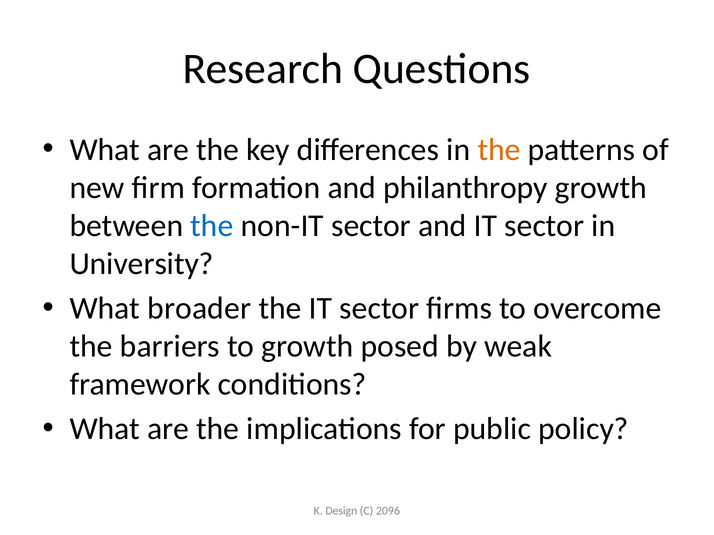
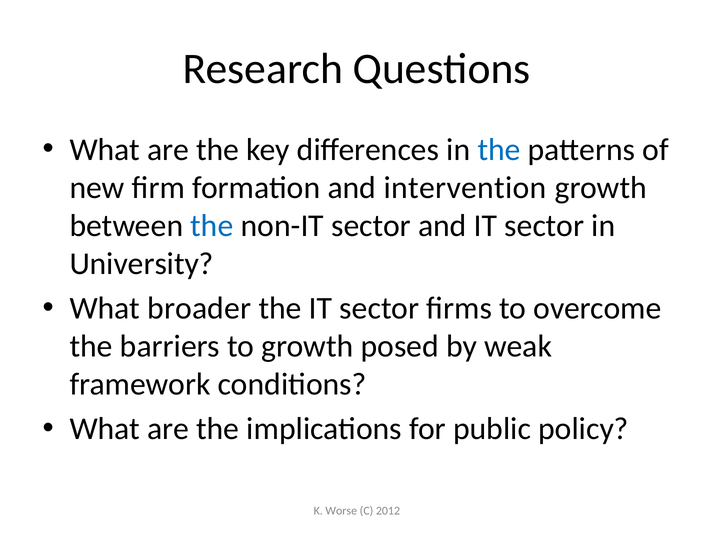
the colour: orange -> blue (499, 150)
philanthropy: philanthropy -> intervention (465, 188)
Design: Design -> Worse (341, 511)
2096: 2096 -> 2012 (388, 511)
